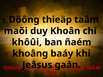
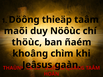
Khoân: Khoân -> Nöôùc (65, 31)
khôûi: khôûi -> thöùc (27, 42)
baáy: baáy -> chìm (62, 54)
